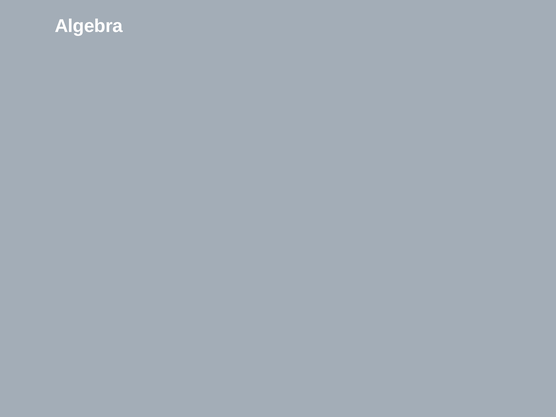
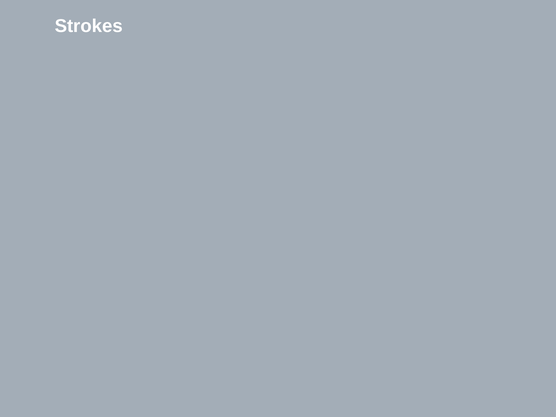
Algebra: Algebra -> Strokes (89, 26)
